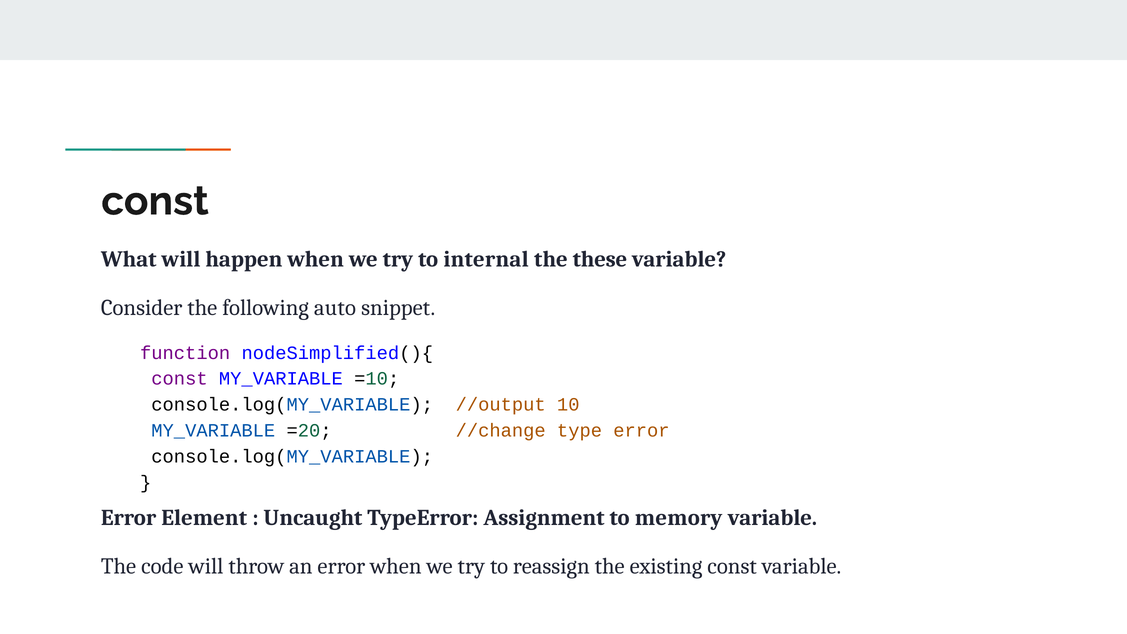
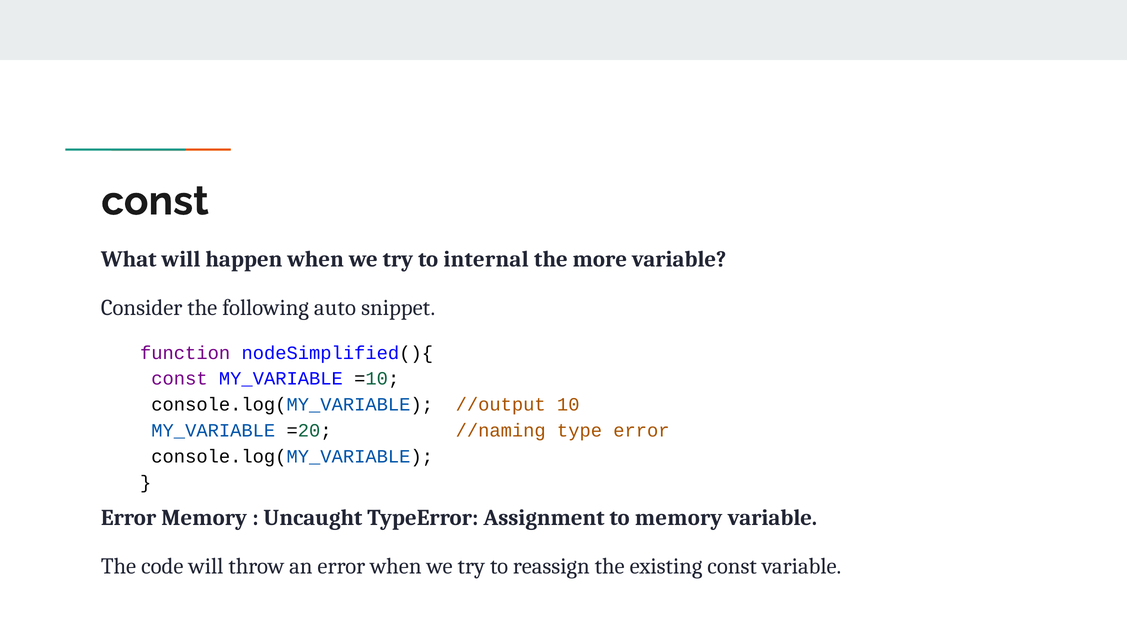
these: these -> more (600, 259)
//change: //change -> //naming (501, 431)
Error Element: Element -> Memory (204, 518)
